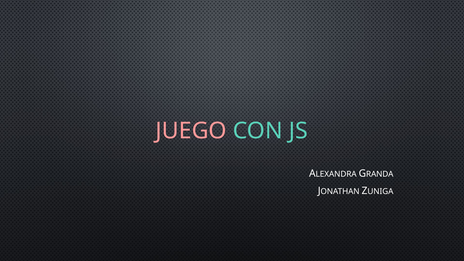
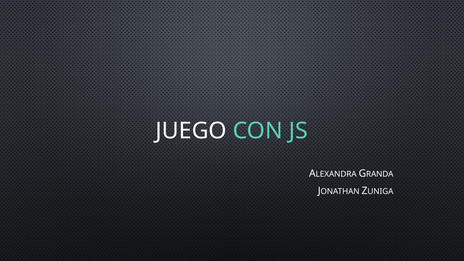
JUEGO colour: pink -> white (191, 131)
